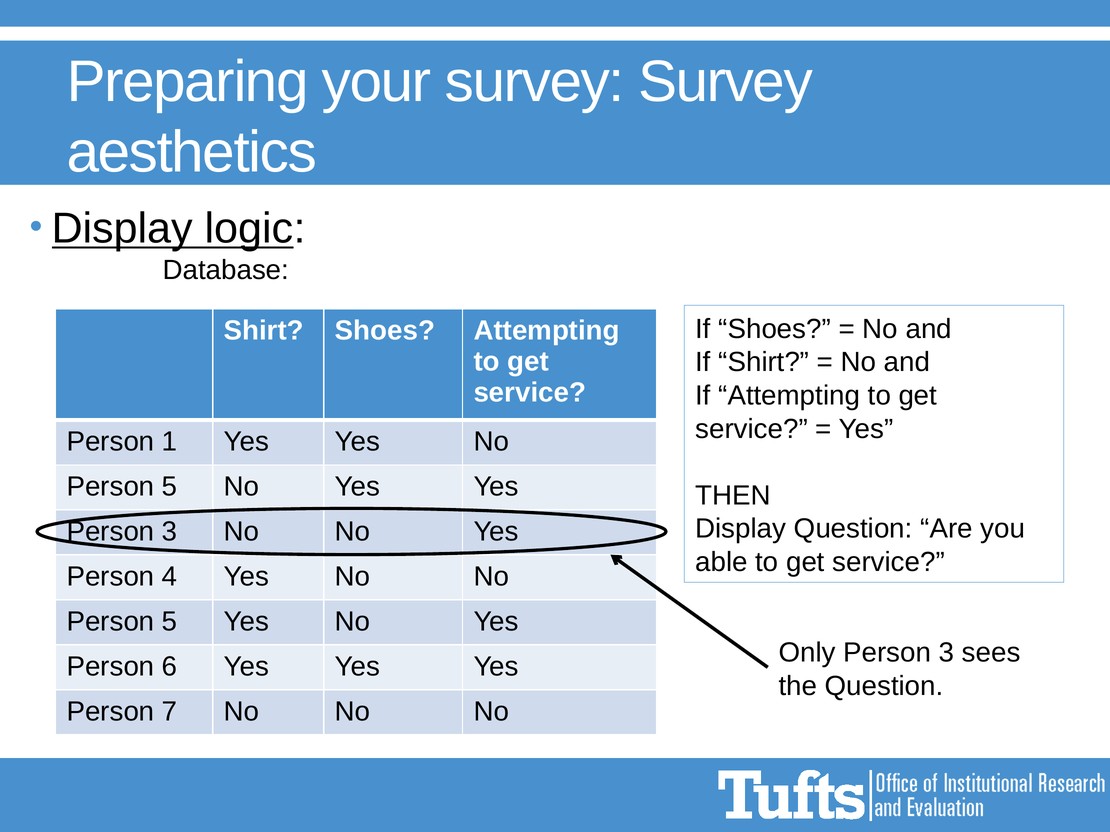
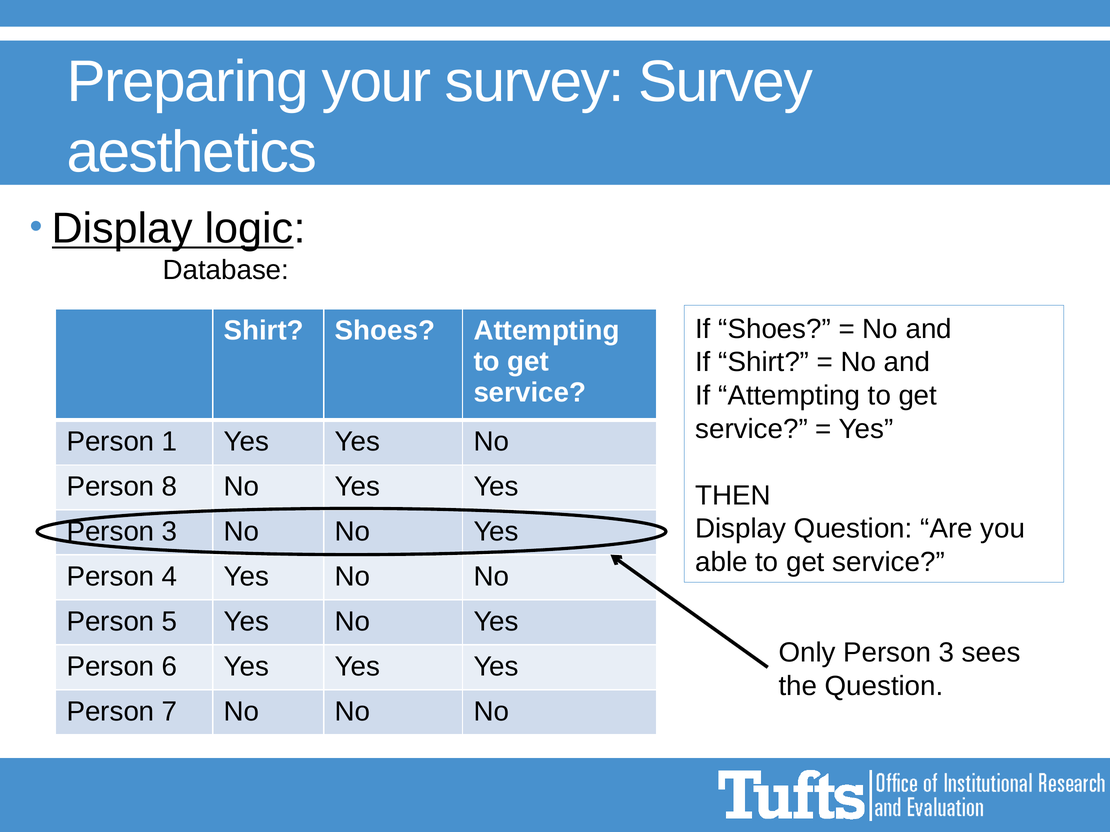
5: 5 -> 8 (170, 487)
